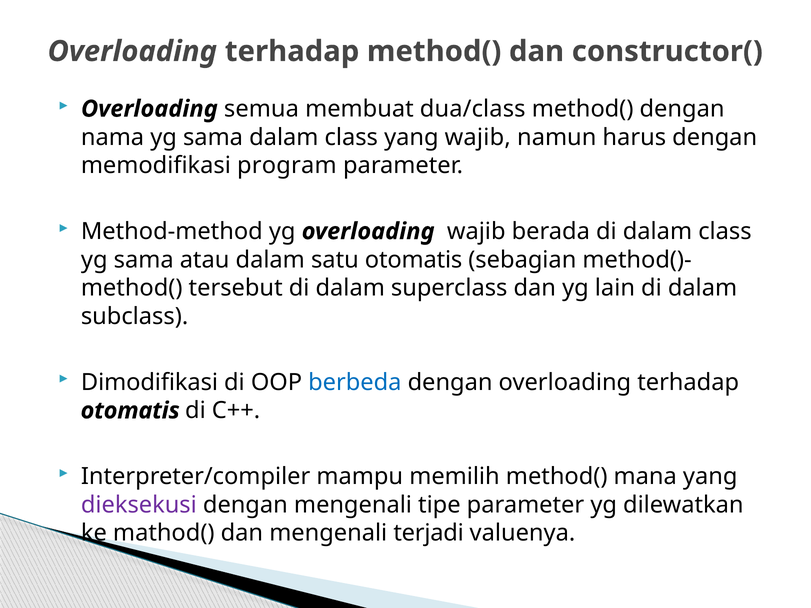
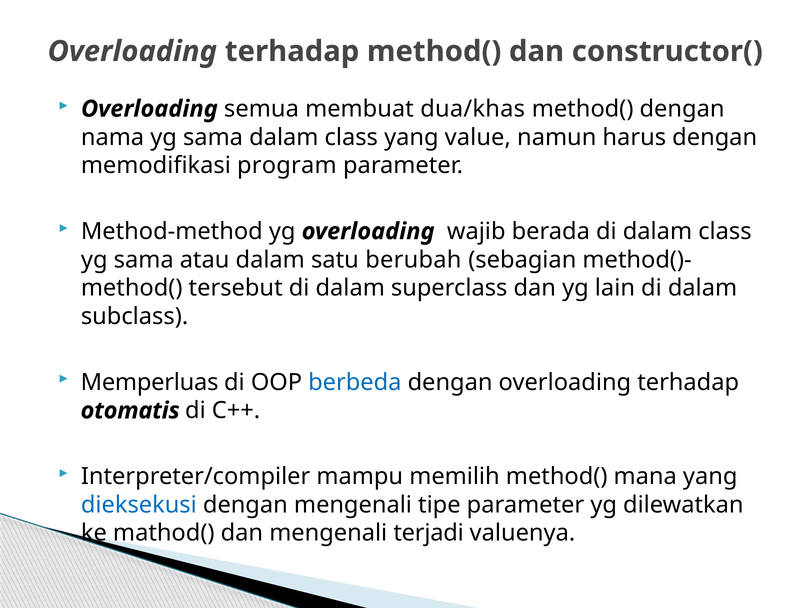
dua/class: dua/class -> dua/khas (473, 109)
yang wajib: wajib -> value (478, 137)
satu otomatis: otomatis -> berubah (413, 260)
Dimodifikasi: Dimodifikasi -> Memperluas (150, 382)
dieksekusi colour: purple -> blue (139, 505)
